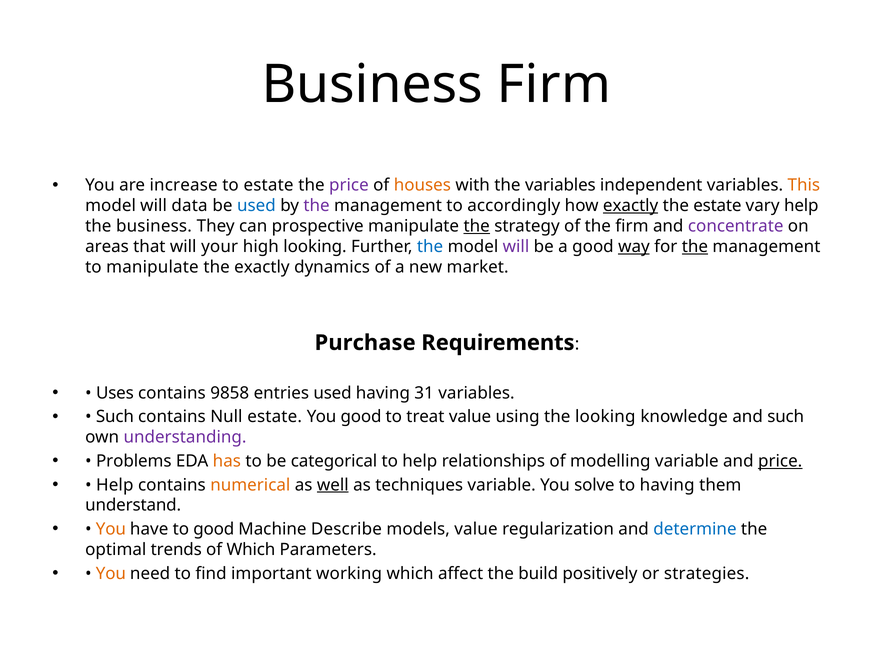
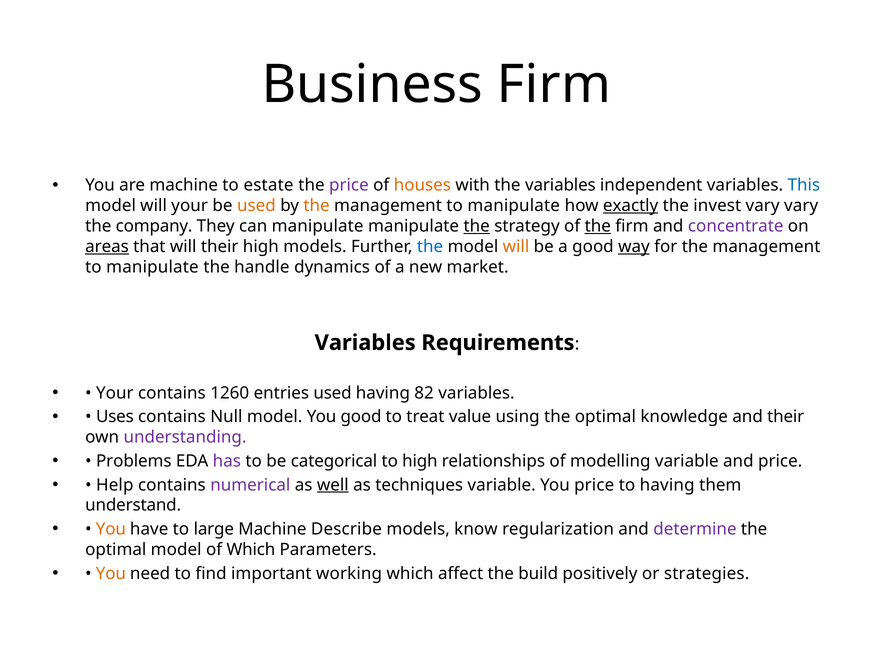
are increase: increase -> machine (184, 185)
This colour: orange -> blue (804, 185)
will data: data -> your (190, 206)
used colour: blue -> orange (256, 206)
the colour: purple -> orange (317, 206)
accordingly: accordingly -> manipulate (514, 206)
the estate: estate -> invest (717, 206)
vary help: help -> vary (801, 206)
the business: business -> company (154, 226)
can prospective: prospective -> manipulate (318, 226)
the underline: none -> present (598, 226)
areas underline: none -> present (107, 246)
will your: your -> their (220, 246)
high looking: looking -> models (315, 246)
will colour: purple -> orange (516, 246)
the underline: present -> none (695, 246)
the exactly: exactly -> handle (262, 267)
Purchase: Purchase -> Variables (365, 342)
Uses: Uses -> Your (115, 393)
9858: 9858 -> 1260 (230, 393)
31: 31 -> 82 (424, 393)
Such: Such -> Uses (115, 416)
Null estate: estate -> model (275, 416)
using the looking: looking -> optimal (605, 416)
and such: such -> their (786, 416)
has colour: orange -> purple (227, 461)
to help: help -> high (420, 461)
price underline: present -> none (780, 461)
numerical colour: orange -> purple (250, 485)
You solve: solve -> price (594, 485)
to good: good -> large (214, 529)
models value: value -> know (476, 529)
determine colour: blue -> purple (695, 529)
optimal trends: trends -> model (176, 549)
